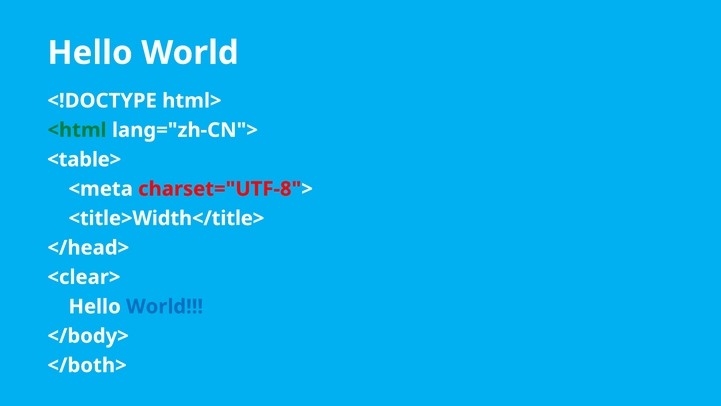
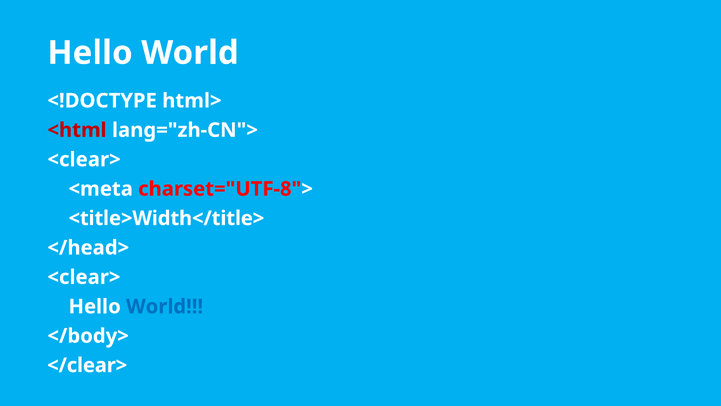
<html colour: green -> red (77, 130)
<table>: <table> -> <clear> (84, 159)
</both>: </both> -> </clear> (87, 365)
